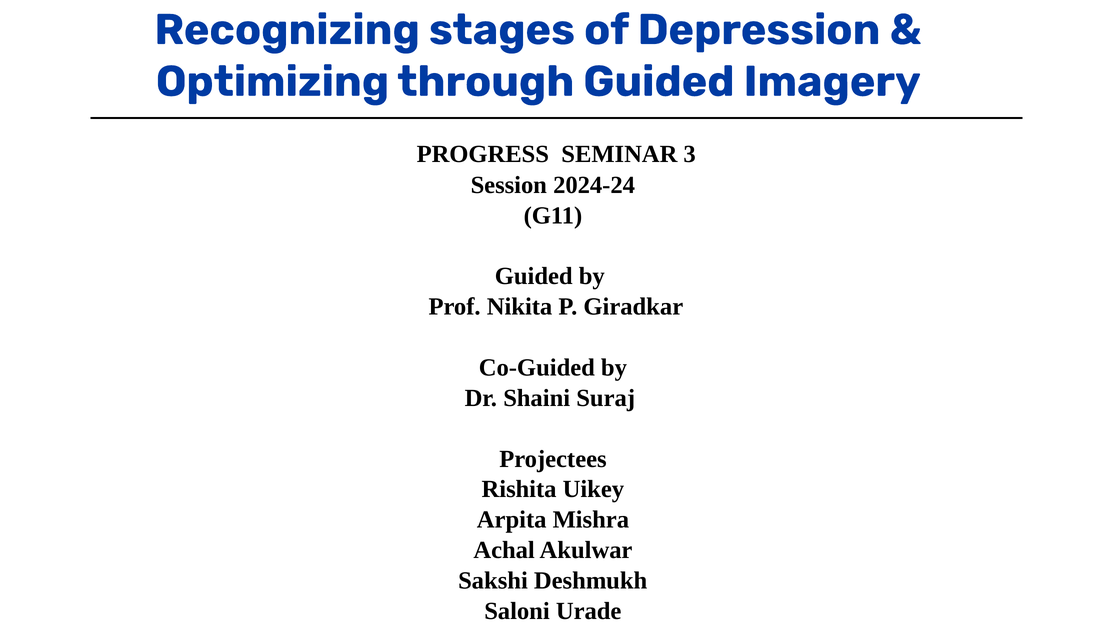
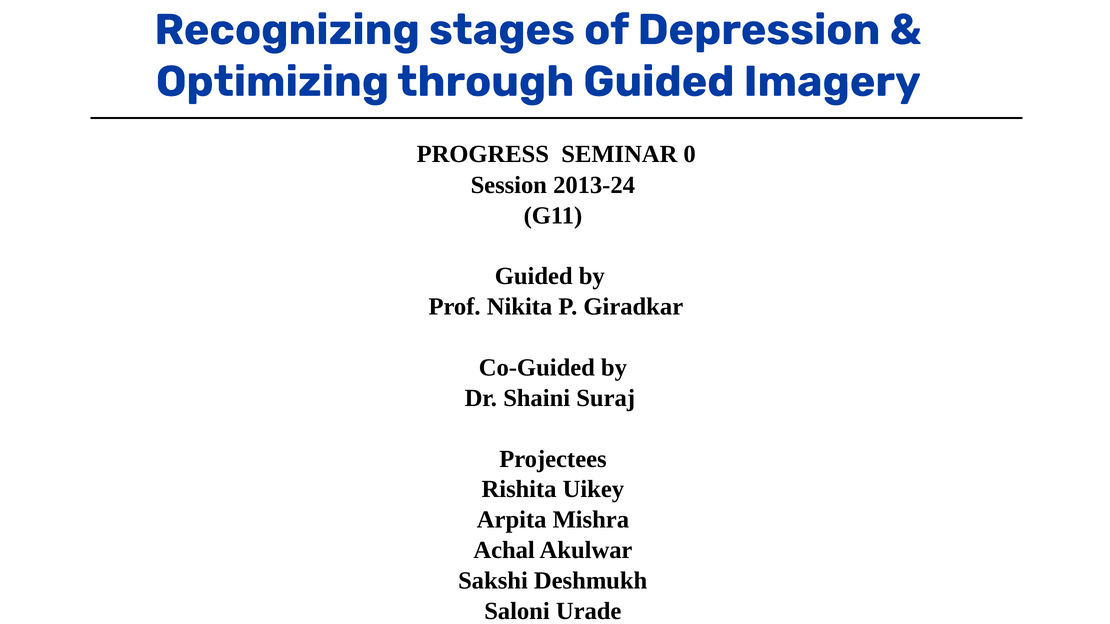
3: 3 -> 0 (690, 154)
2024-24: 2024-24 -> 2013-24 (594, 185)
